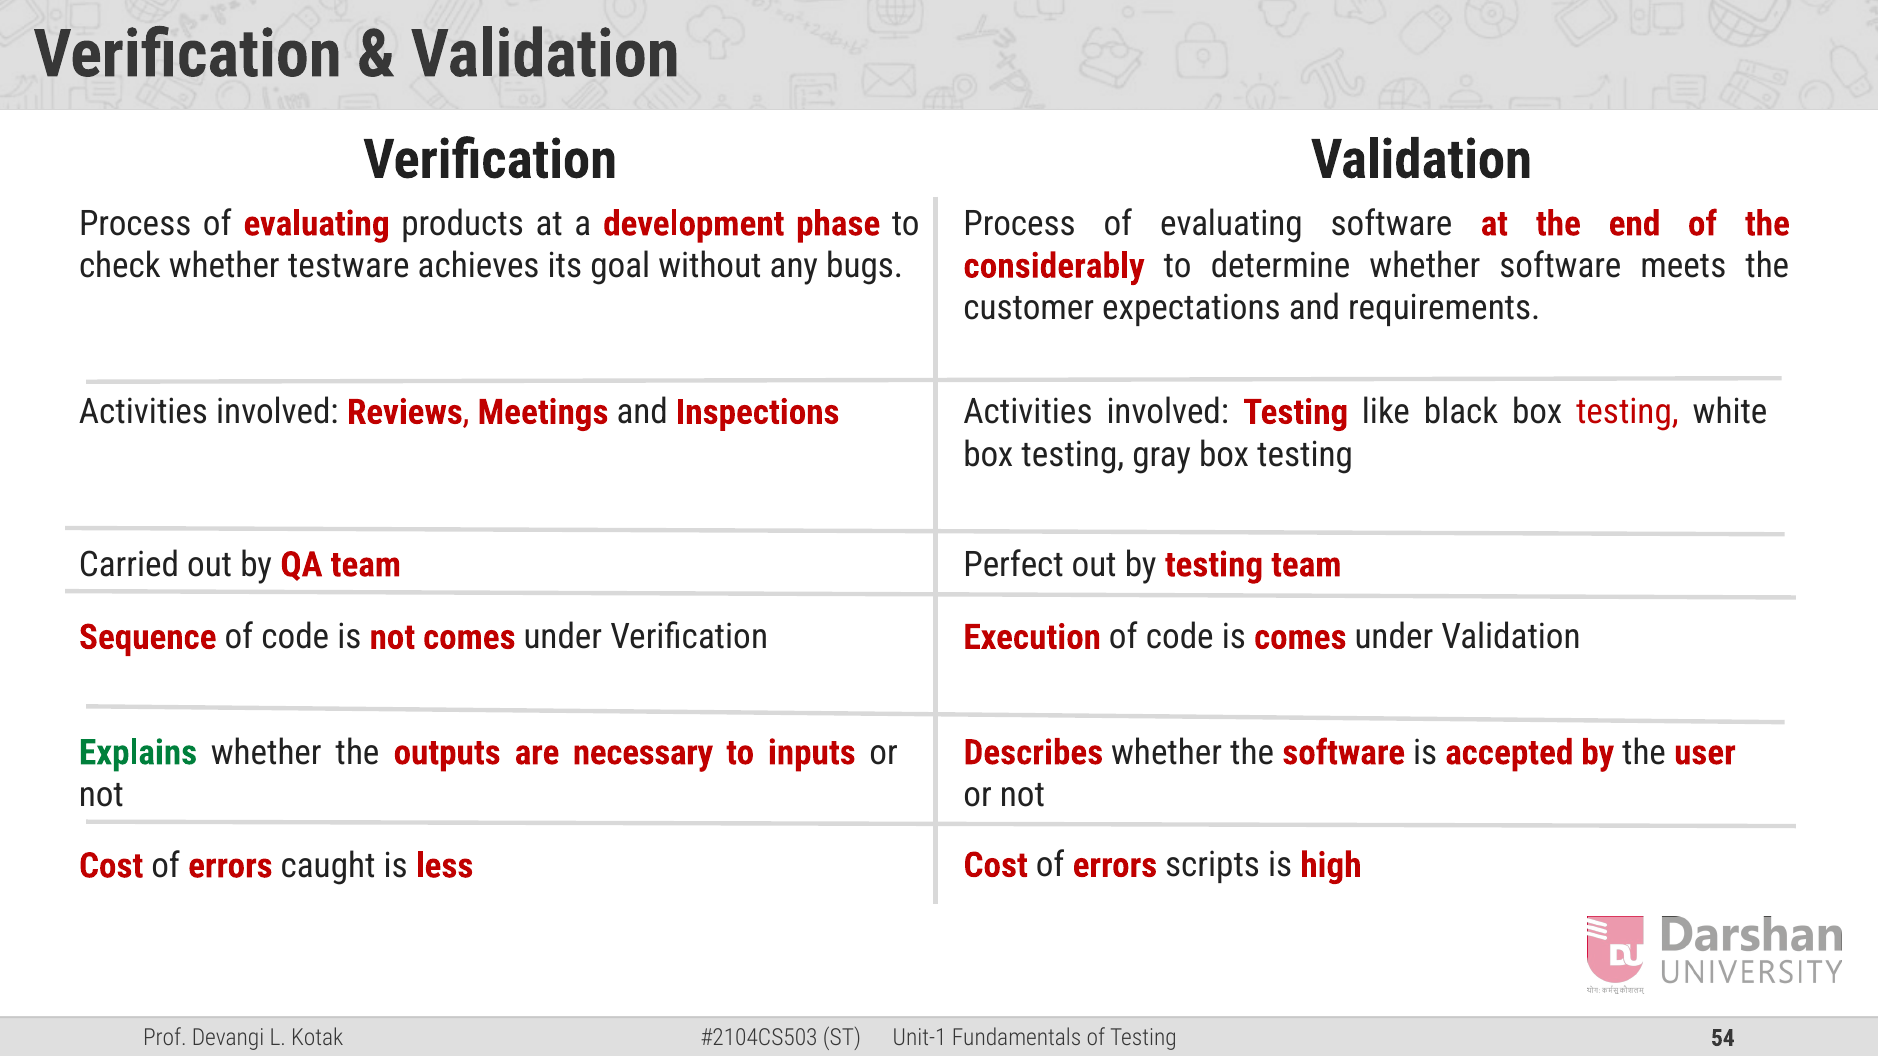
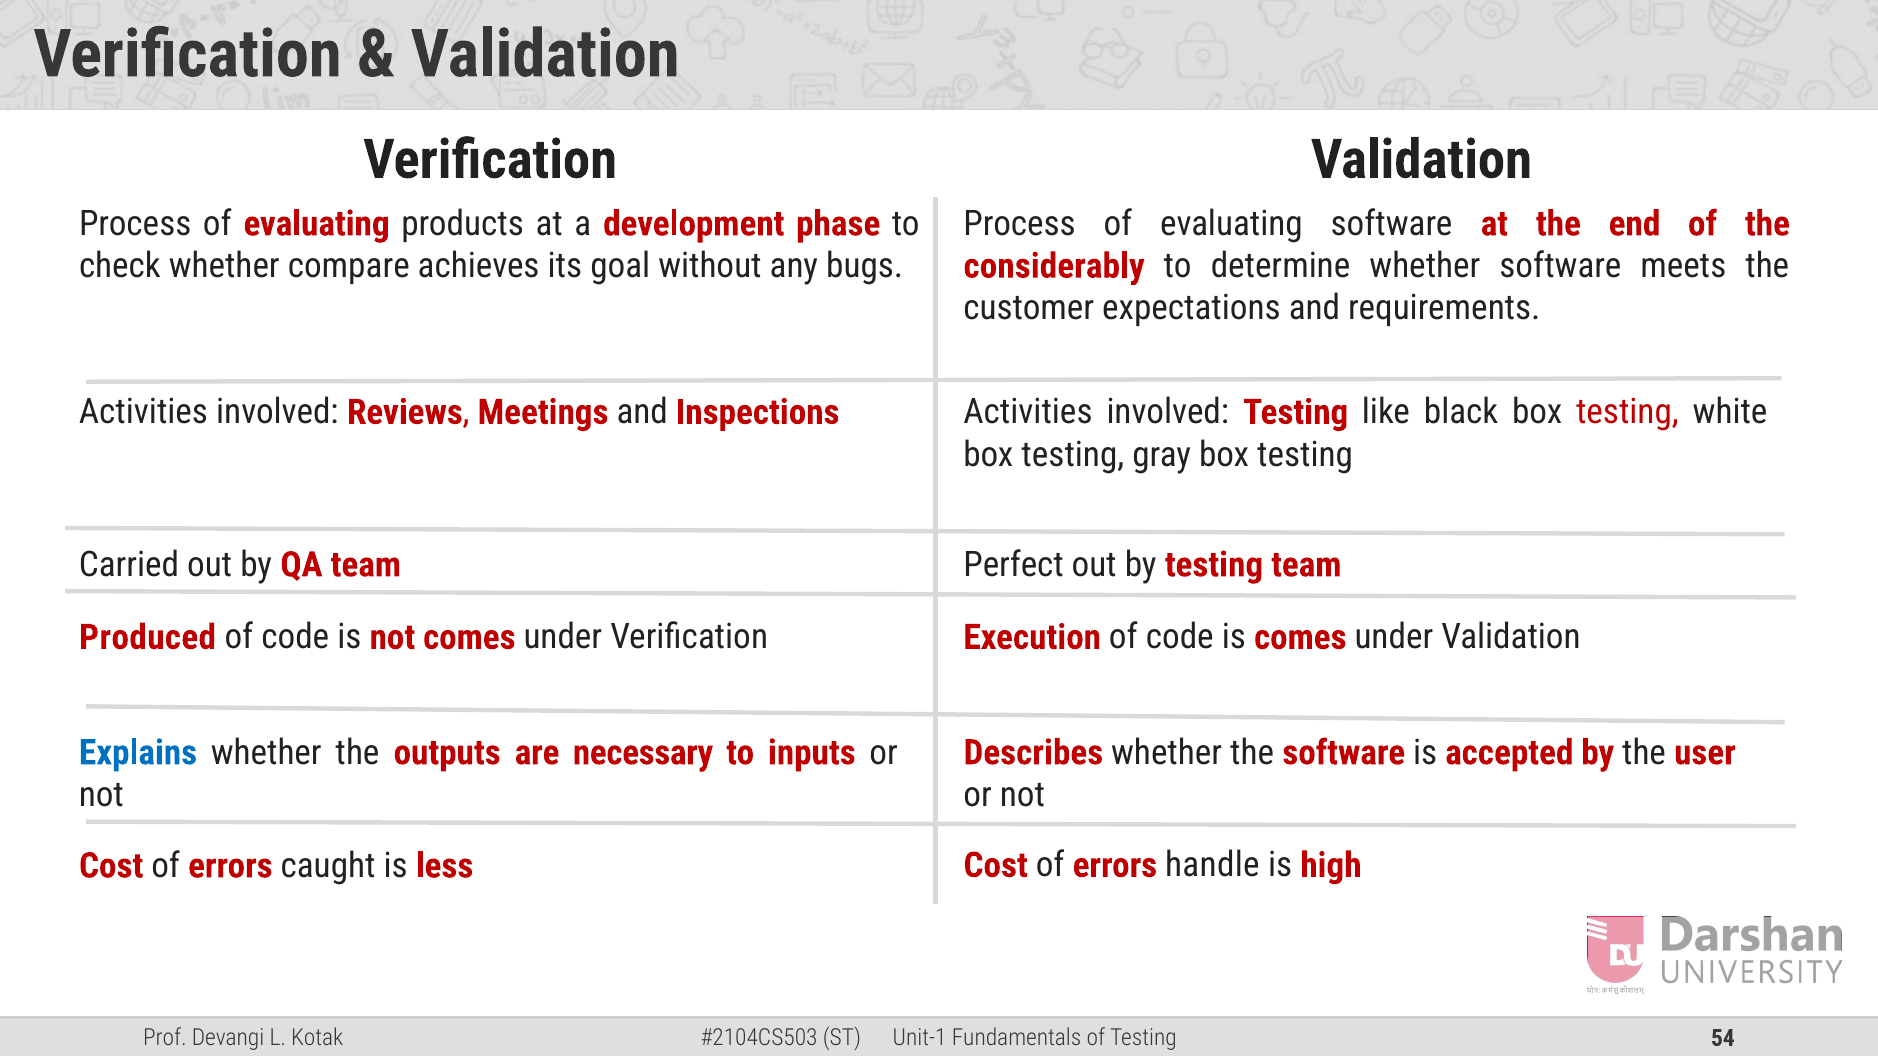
testware: testware -> compare (349, 266)
Sequence: Sequence -> Produced (148, 638)
Explains colour: green -> blue (138, 753)
scripts: scripts -> handle (1212, 866)
